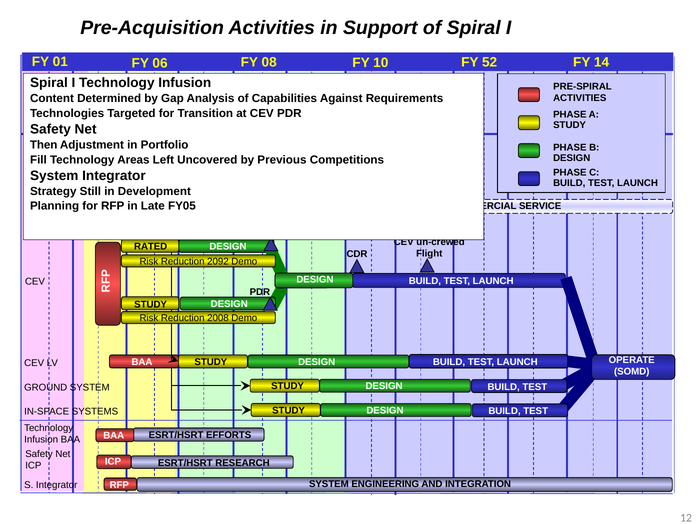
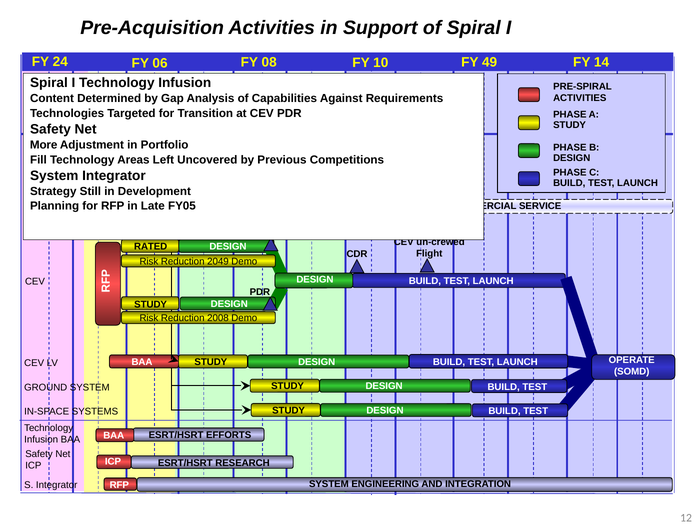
01: 01 -> 24 (60, 62)
52: 52 -> 49 (490, 62)
Then: Then -> More (44, 145)
2092: 2092 -> 2049 (218, 262)
